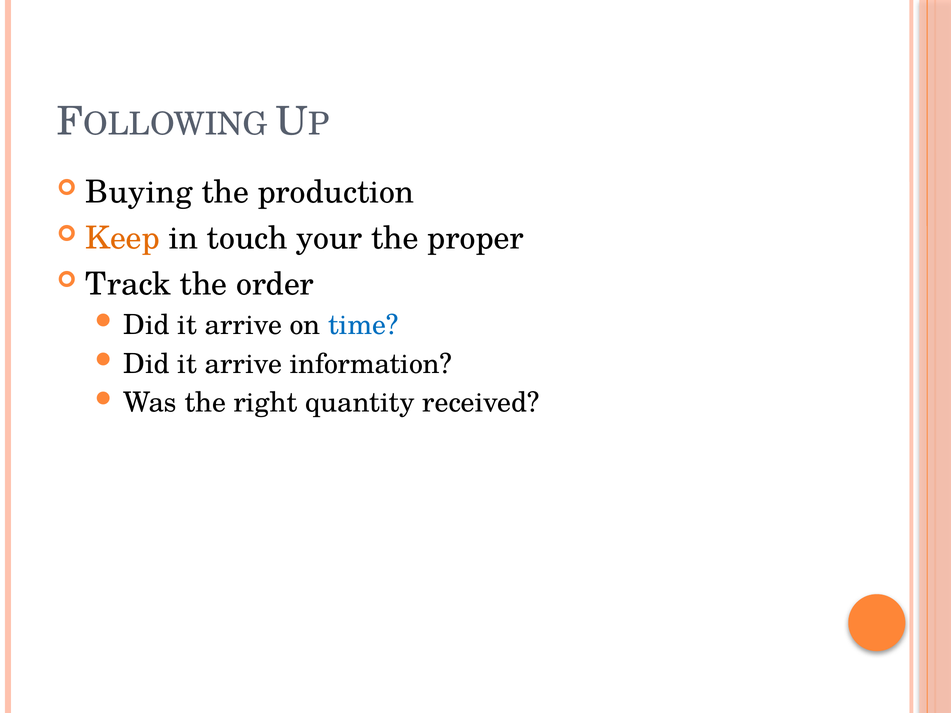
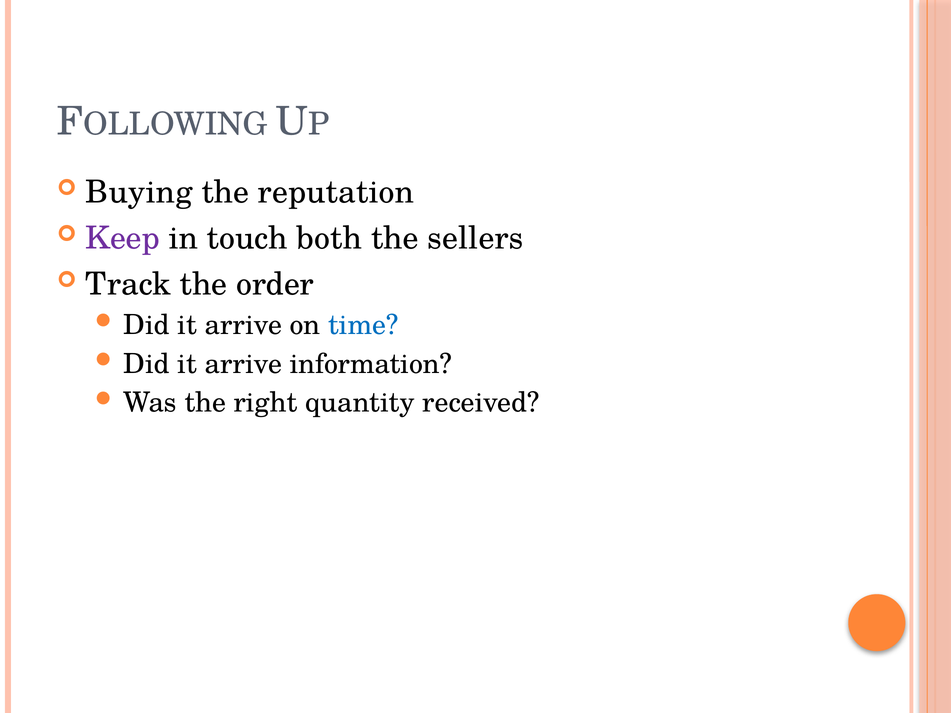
production: production -> reputation (336, 192)
Keep colour: orange -> purple (123, 238)
your: your -> both (329, 238)
proper: proper -> sellers (476, 238)
